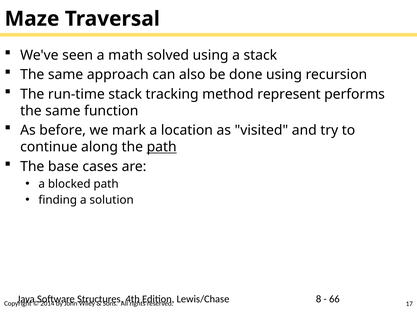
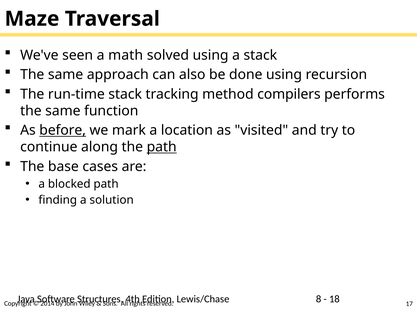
represent: represent -> compilers (289, 94)
before underline: none -> present (63, 130)
66: 66 -> 18 (334, 299)
